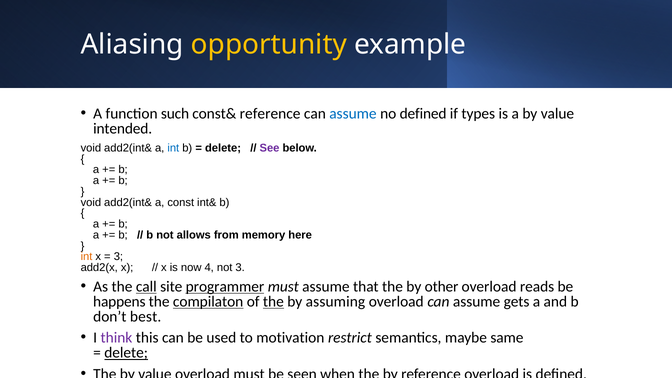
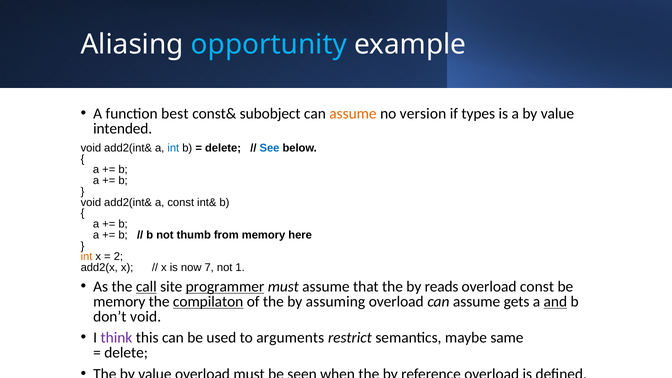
opportunity colour: yellow -> light blue (269, 45)
such: such -> best (175, 114)
const& reference: reference -> subobject (270, 114)
assume colour: blue -> orange (353, 114)
no defined: defined -> version (423, 114)
See colour: purple -> blue (270, 148)
allows: allows -> thumb (194, 235)
3: 3 -> 2 (118, 257)
4: 4 -> 7 (209, 268)
not 3: 3 -> 1 (240, 268)
other: other -> reads (442, 287)
overload reads: reads -> const (537, 287)
happens: happens -> memory (119, 302)
the underline: present -> none (273, 302)
and underline: none -> present (555, 302)
don’t best: best -> void (146, 317)
motivation: motivation -> arguments (290, 338)
delete underline: present -> none (126, 353)
